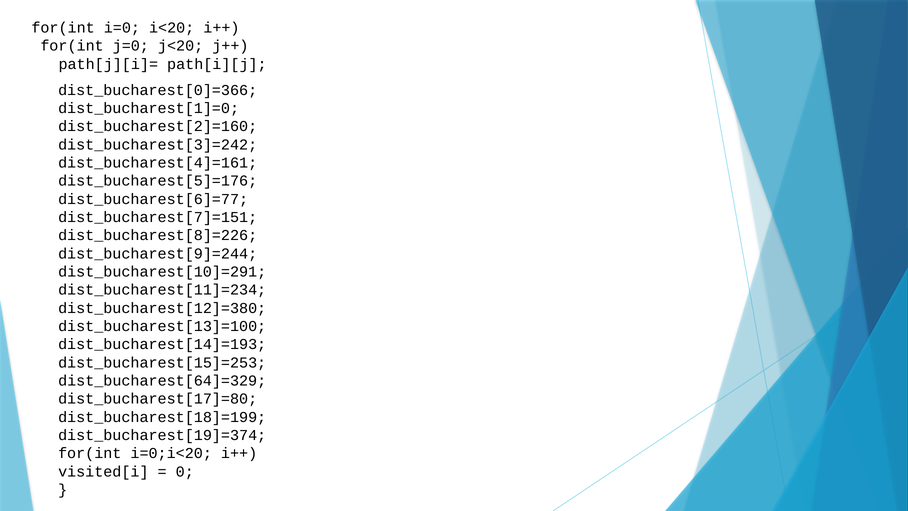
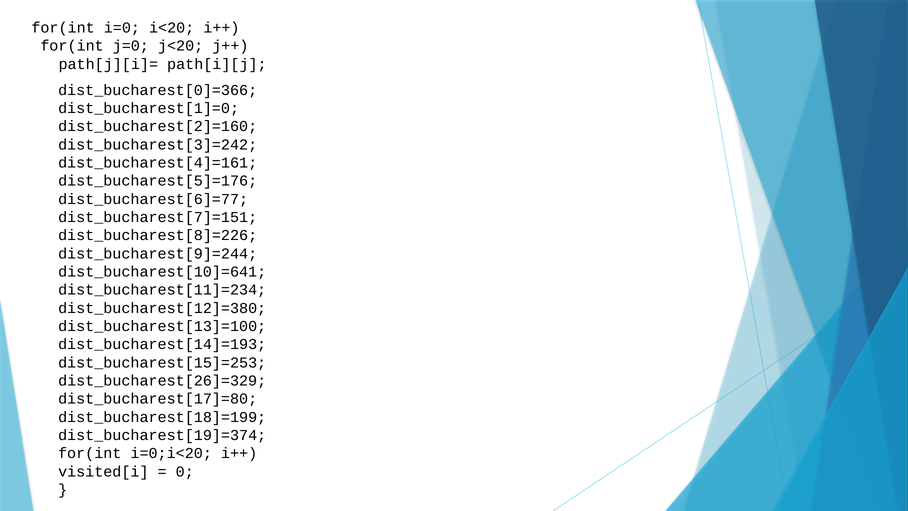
dist_bucharest[10]=291: dist_bucharest[10]=291 -> dist_bucharest[10]=641 (162, 272)
dist_bucharest[64]=329: dist_bucharest[64]=329 -> dist_bucharest[26]=329 (162, 381)
